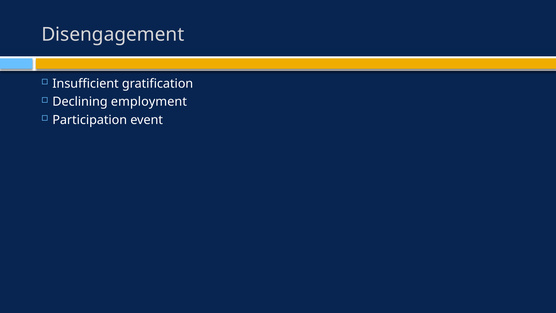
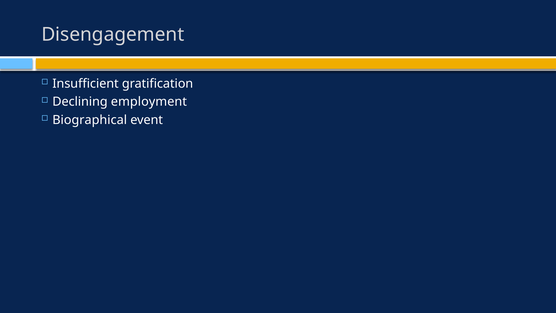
Participation: Participation -> Biographical (90, 120)
